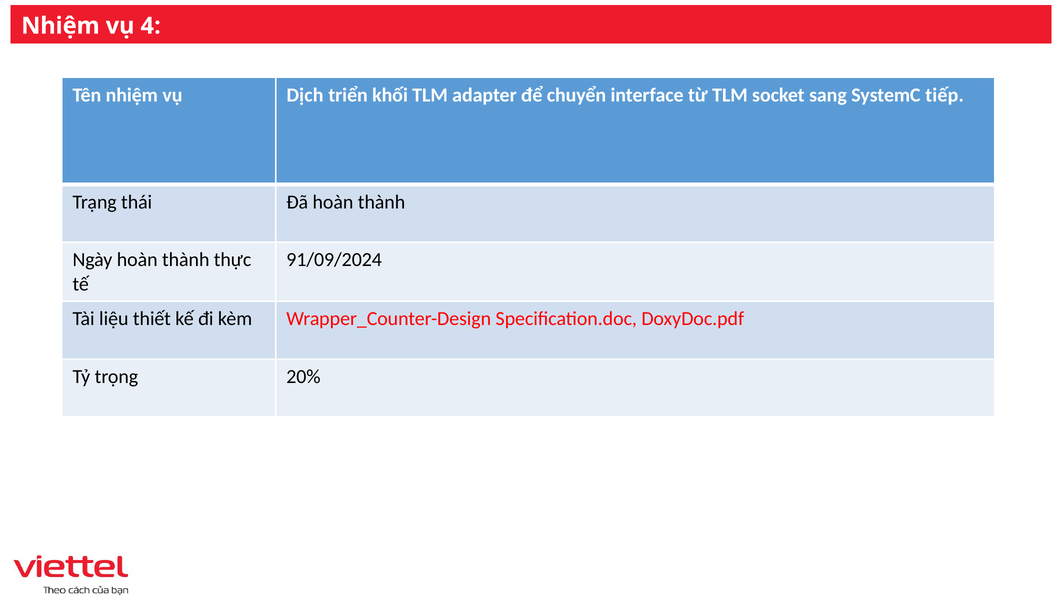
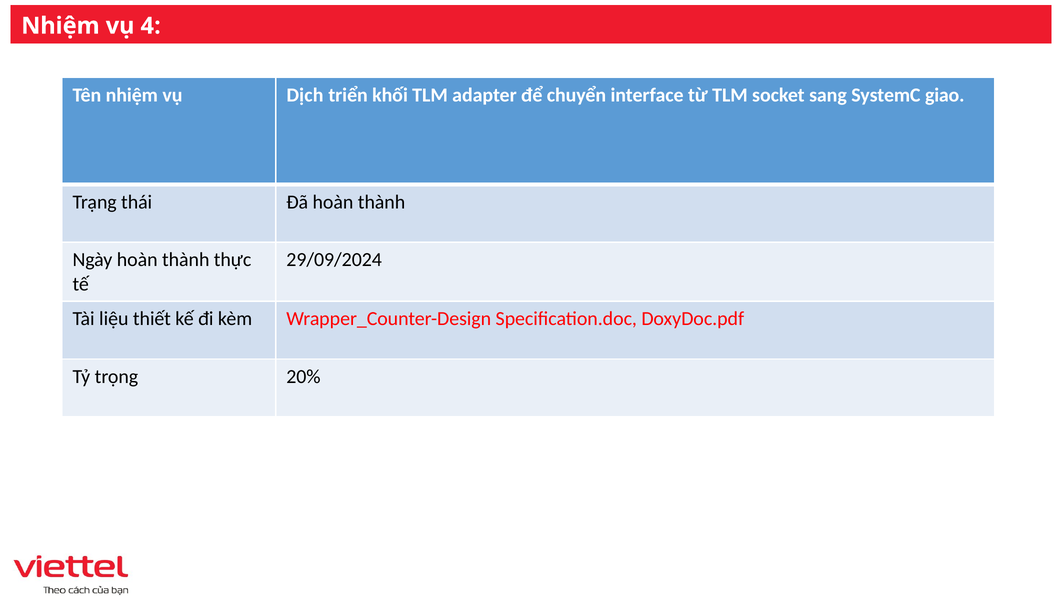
tiếp: tiếp -> giao (945, 95)
91/09/2024: 91/09/2024 -> 29/09/2024 (334, 260)
